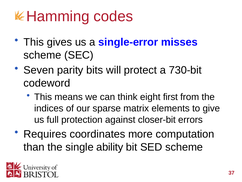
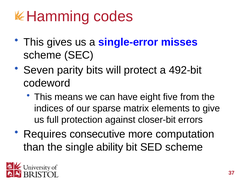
730-bit: 730-bit -> 492-bit (185, 70)
think: think -> have (128, 97)
first: first -> five (170, 97)
coordinates: coordinates -> consecutive (97, 134)
